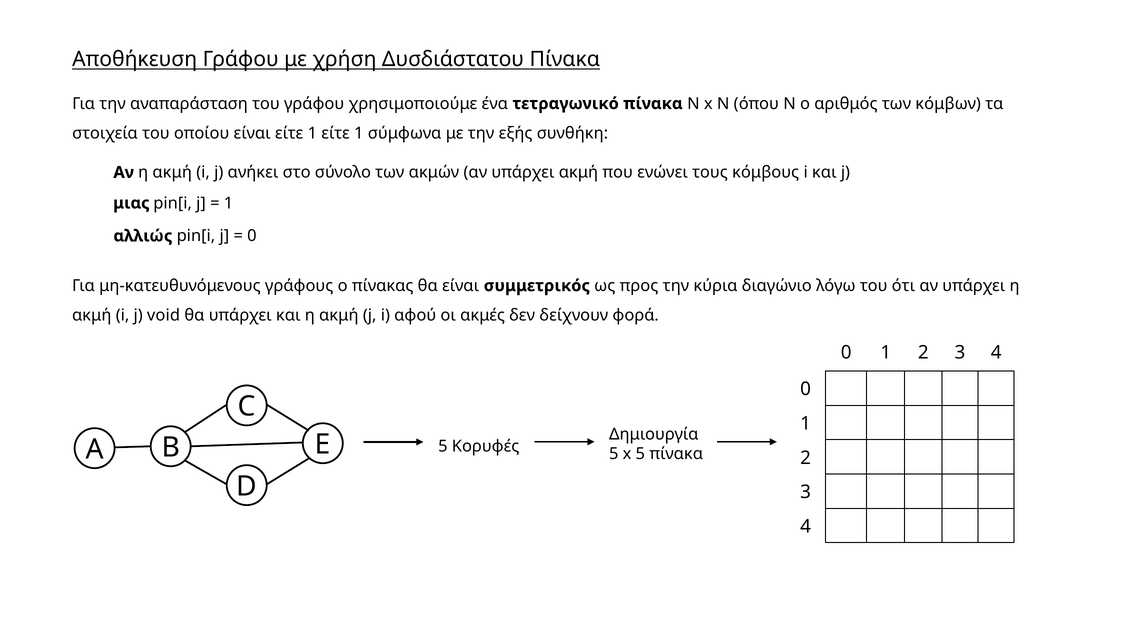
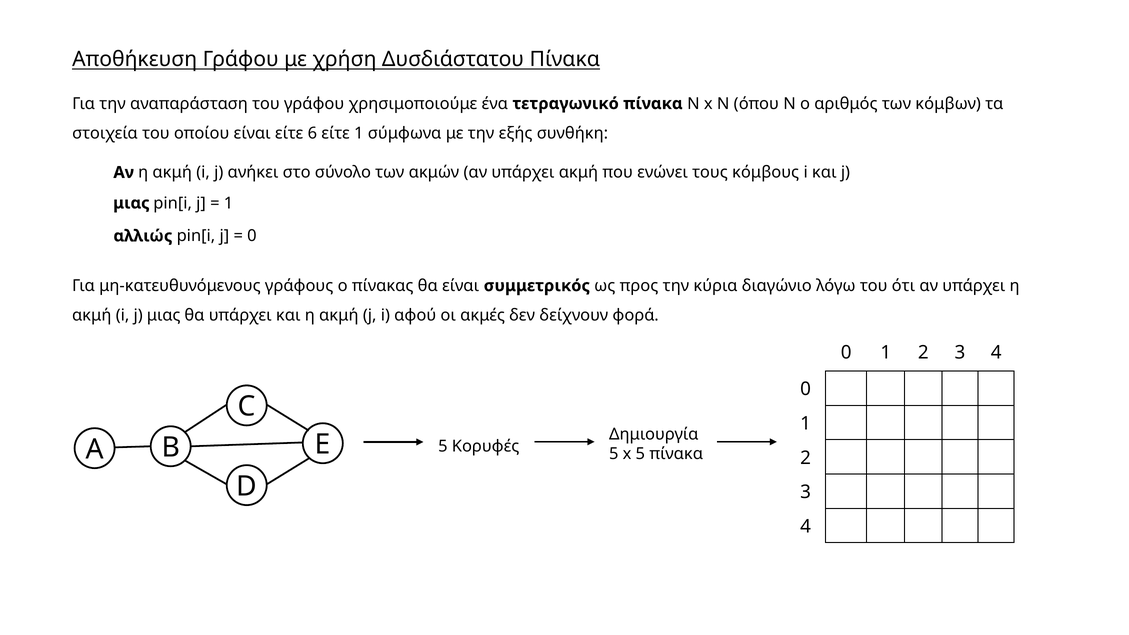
είναι είτε 1: 1 -> 6 (312, 133)
i j void: void -> μιας (164, 315)
